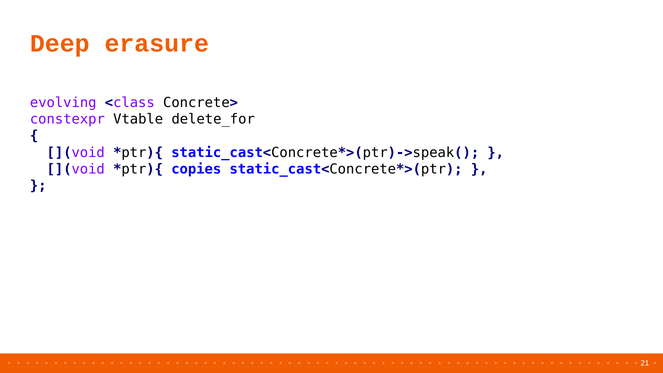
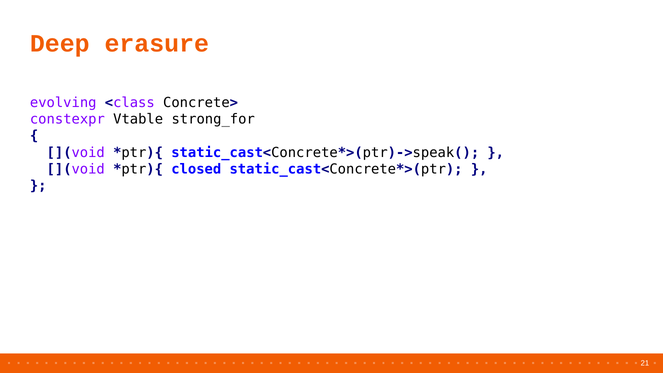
delete_for: delete_for -> strong_for (213, 119)
copies: copies -> closed (196, 169)
